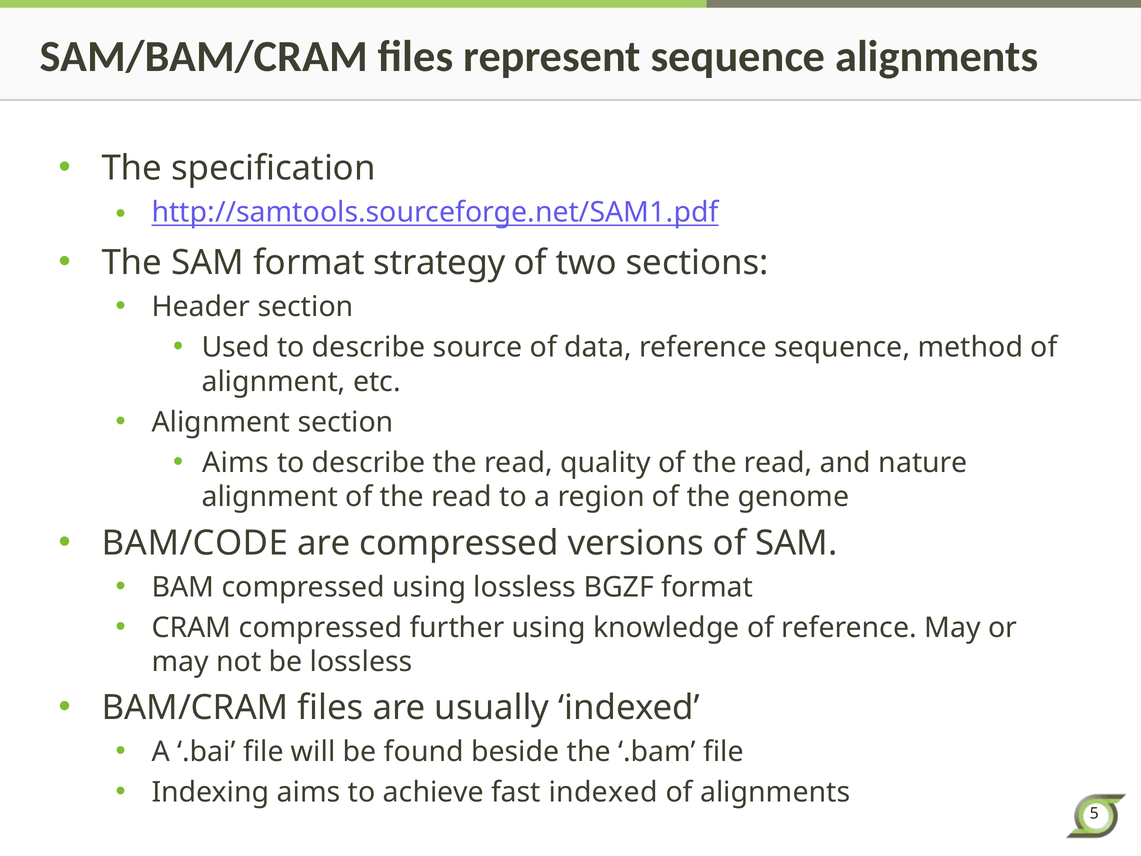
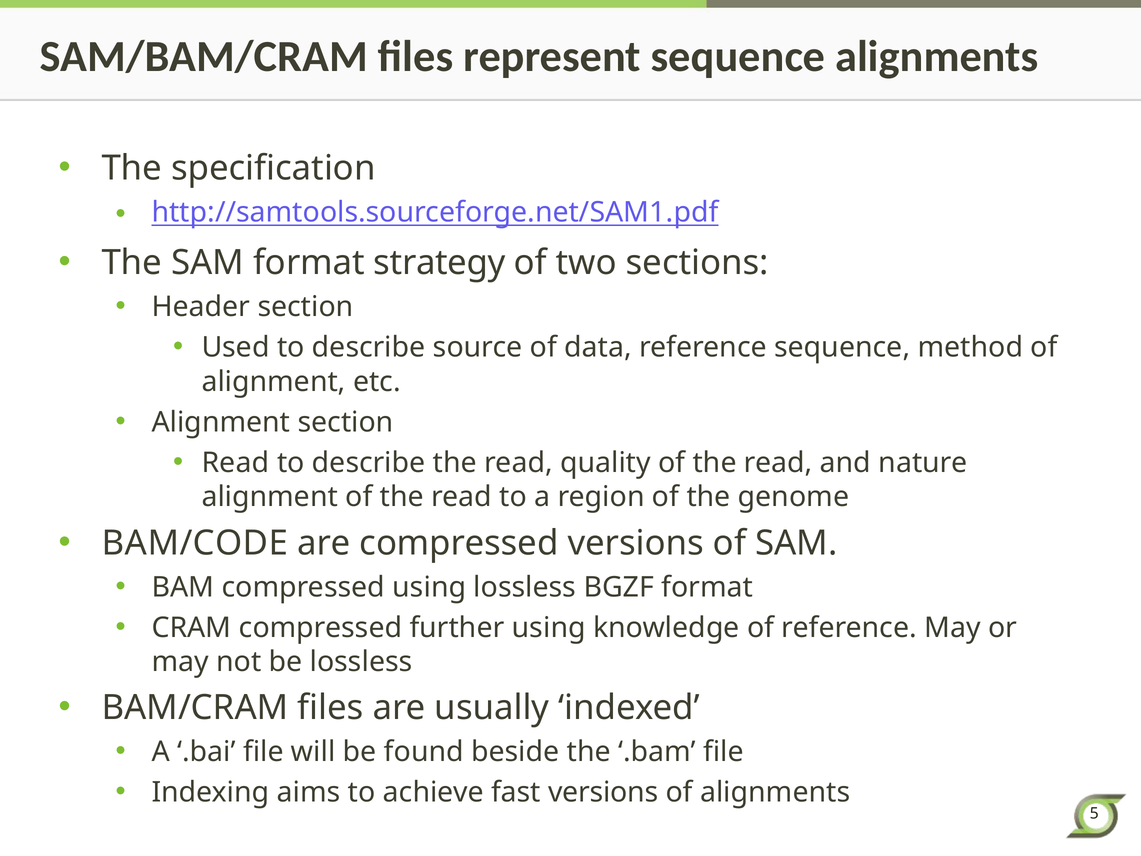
Aims: Aims -> Read (236, 463)
fast indexed: indexed -> versions (603, 792)
